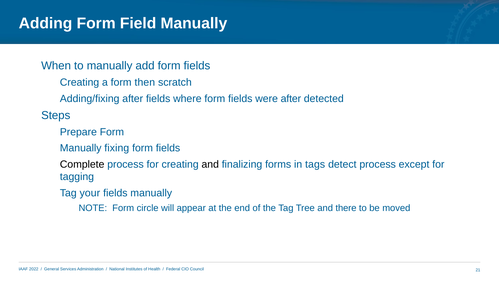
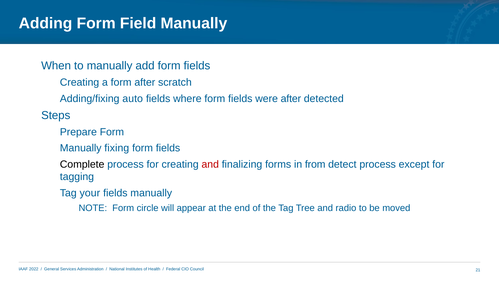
form then: then -> after (145, 82)
Adding/fixing after: after -> auto (133, 98)
and colour: black -> red (210, 164)
tags: tags -> from (315, 164)
there: there -> radio (346, 208)
